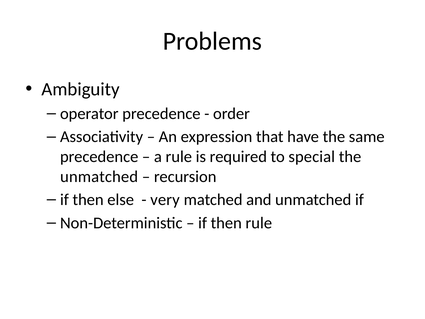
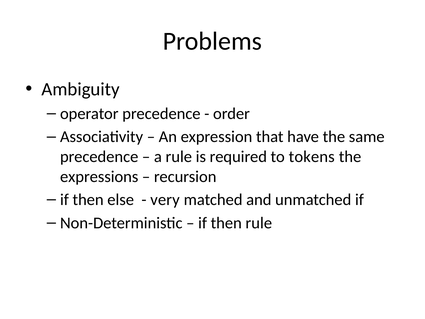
special: special -> tokens (312, 157)
unmatched: unmatched -> expressions (99, 176)
